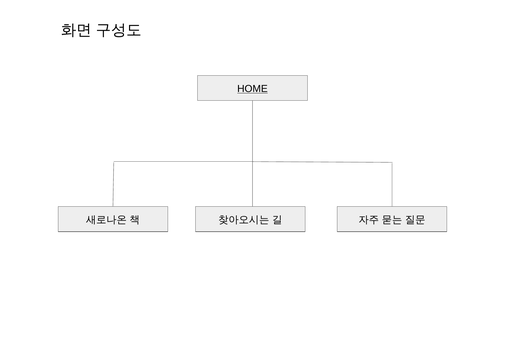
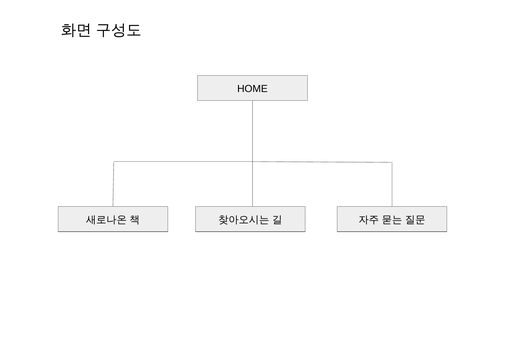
HOME underline: present -> none (252, 89)
